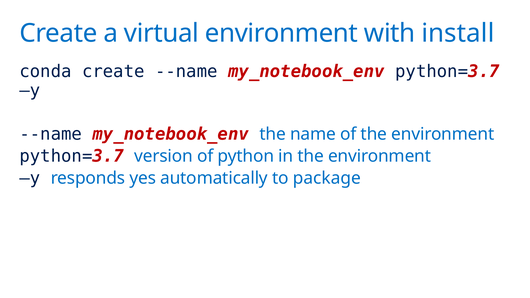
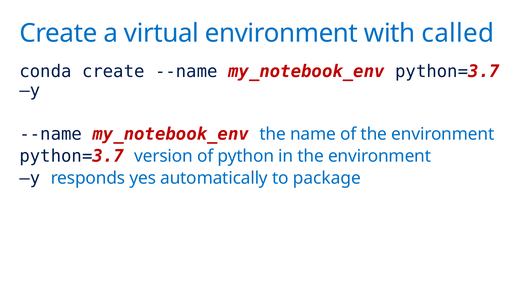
install: install -> called (458, 33)
